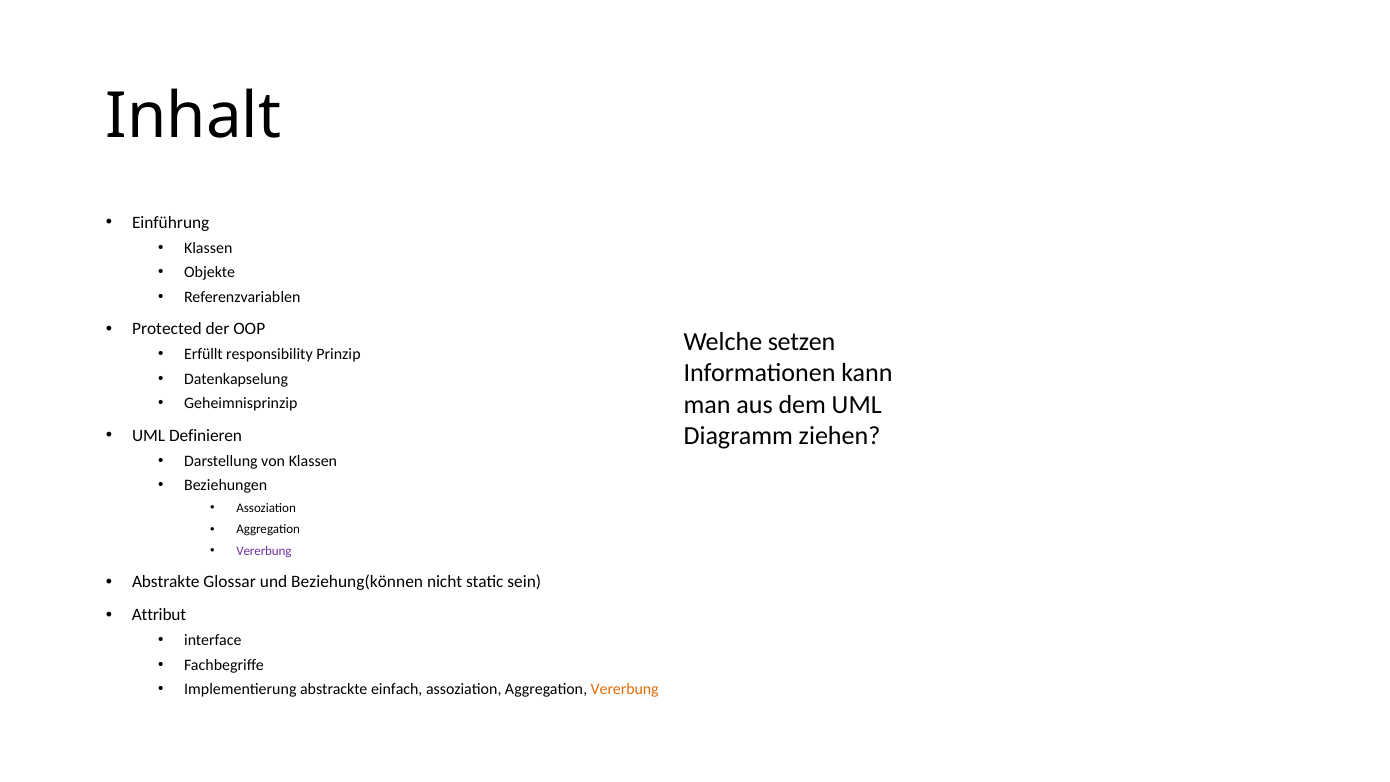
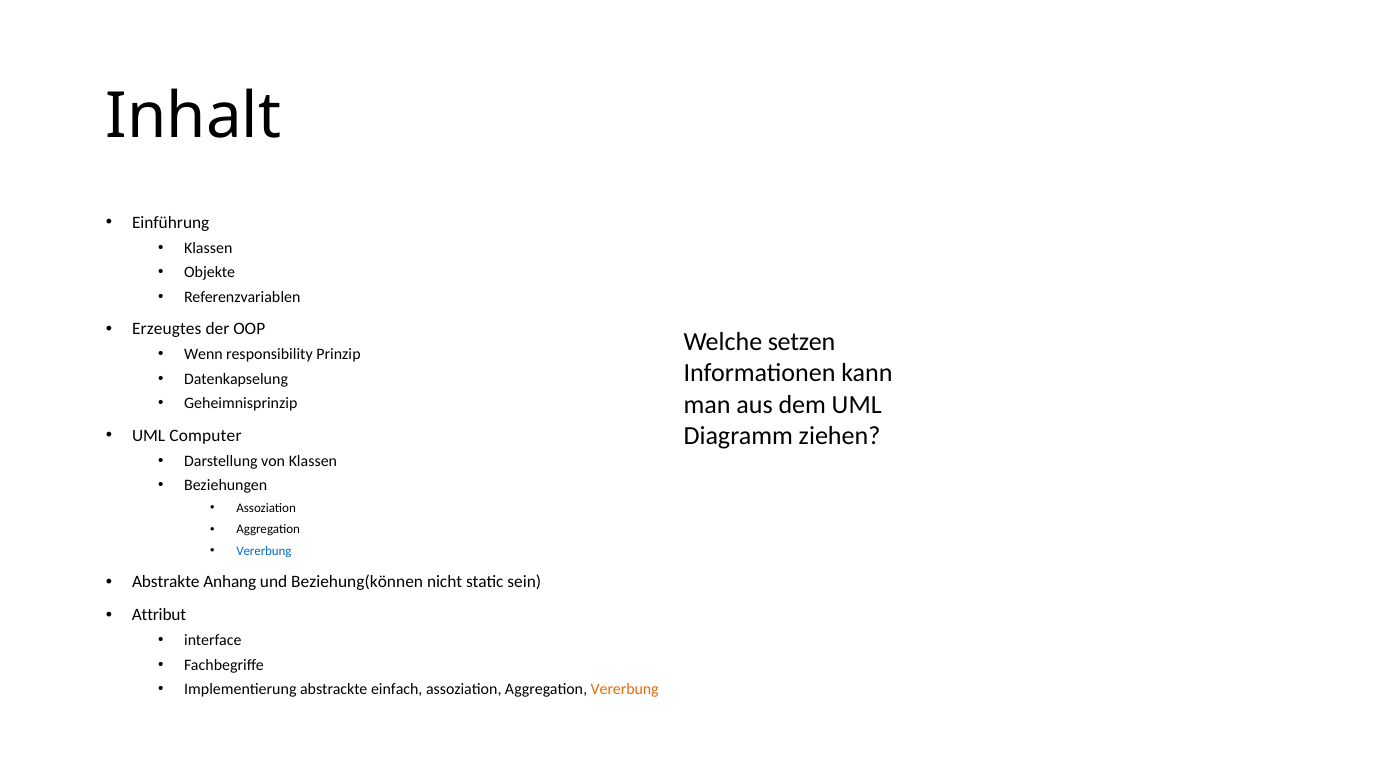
Protected: Protected -> Erzeugtes (167, 329)
Erfüllt: Erfüllt -> Wenn (203, 354)
Definieren: Definieren -> Computer (205, 436)
Vererbung colour: purple -> blue (264, 551)
Glossar: Glossar -> Anhang (230, 582)
